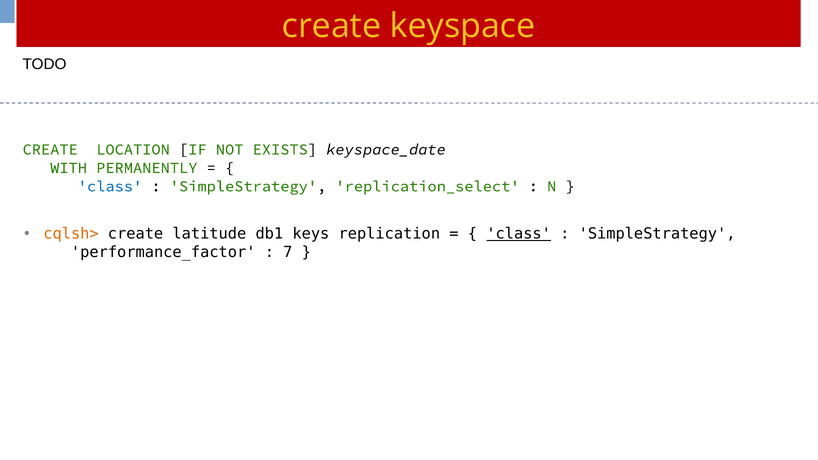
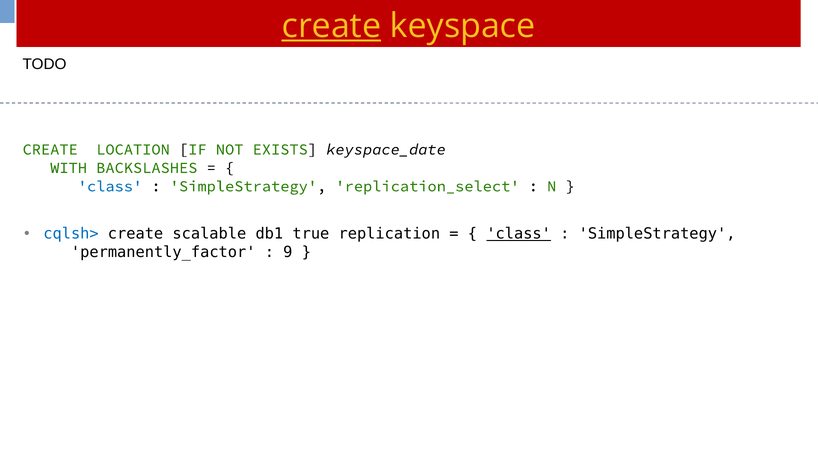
create underline: none -> present (331, 26)
PERMANENTLY: PERMANENTLY -> BACKSLASHES (147, 168)
cqlsh> colour: orange -> blue (71, 234)
latitude: latitude -> scalable (209, 234)
keys: keys -> true (311, 234)
performance_factor: performance_factor -> permanently_factor (163, 252)
7: 7 -> 9 (288, 252)
